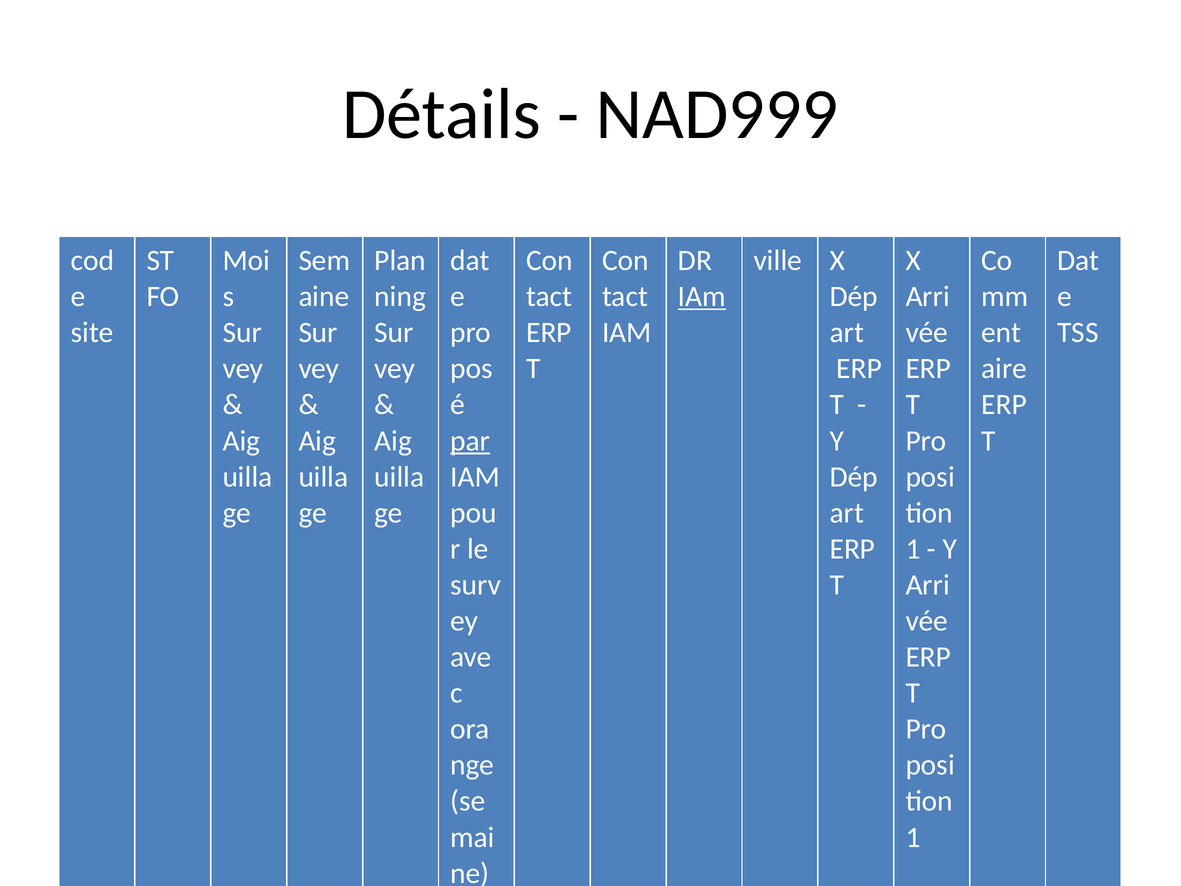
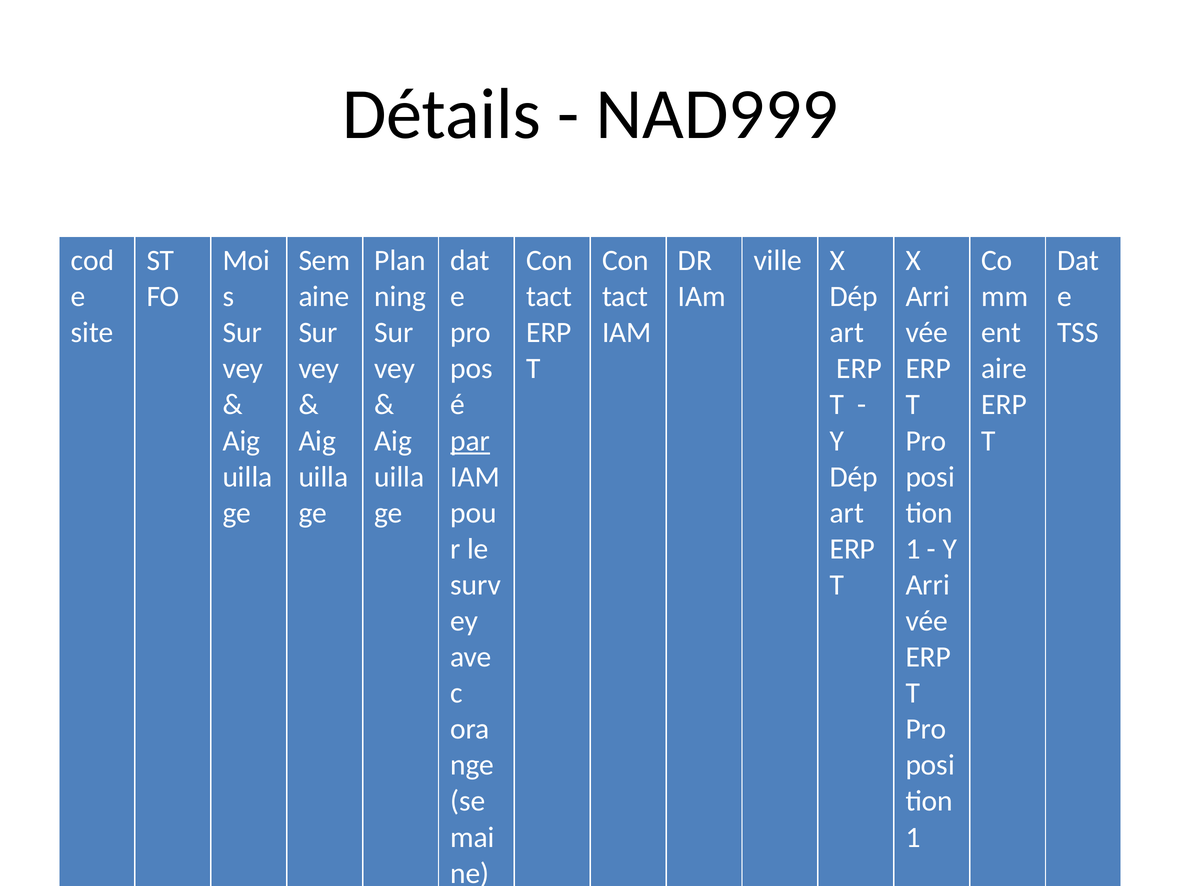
IAm underline: present -> none (702, 297)
